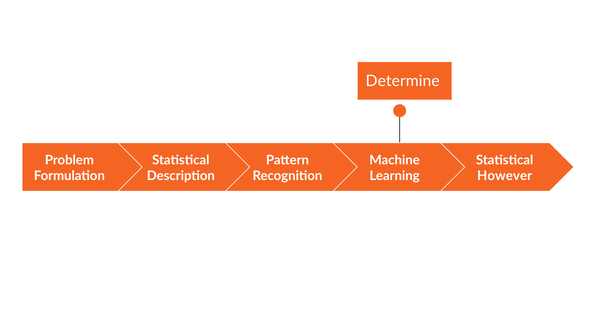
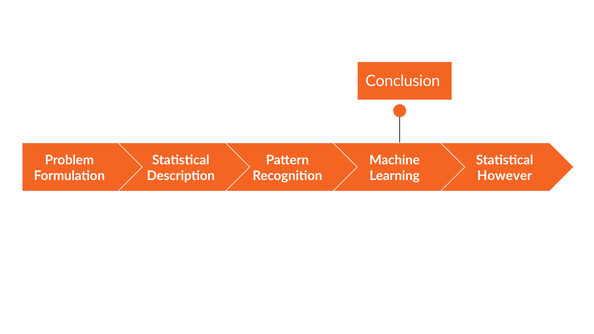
Determine: Determine -> Conclusion (403, 81)
